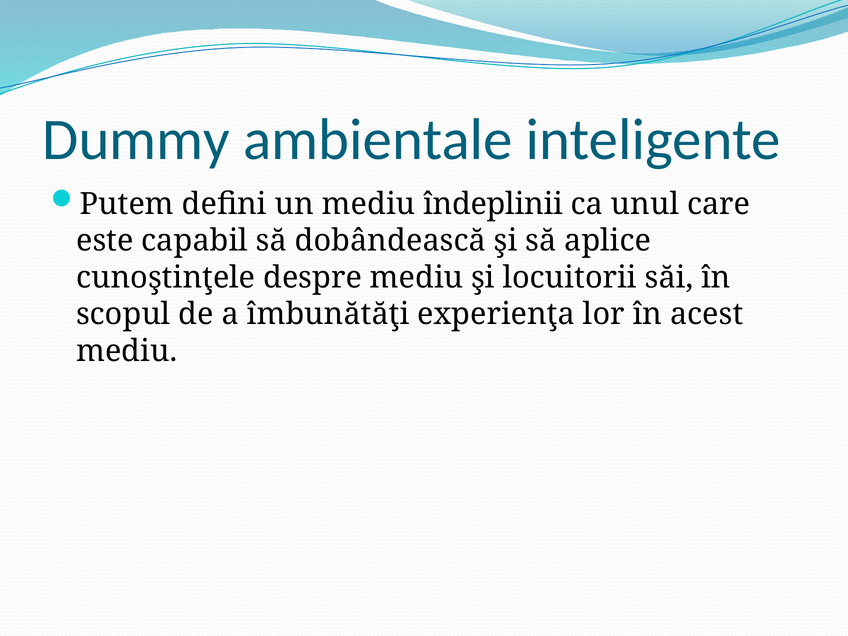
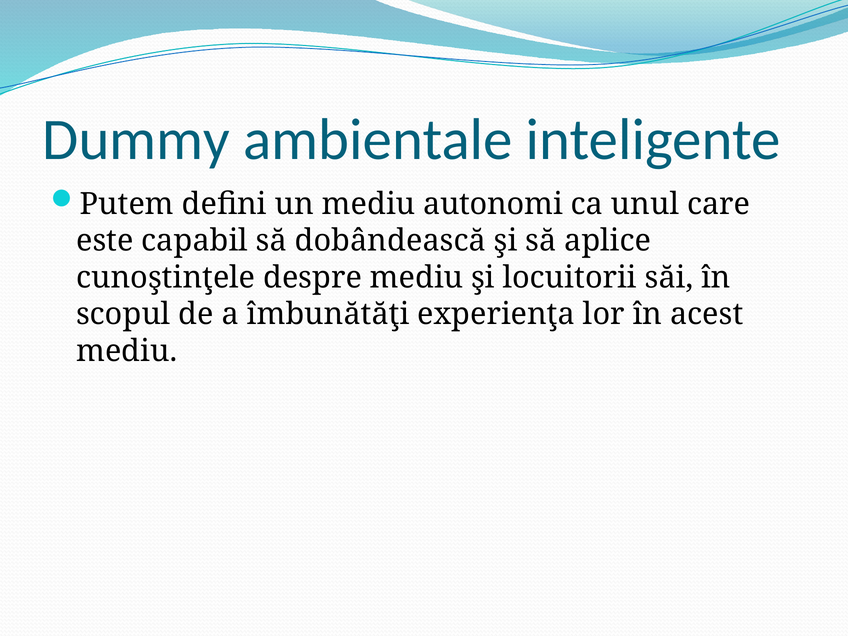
îndeplinii: îndeplinii -> autonomi (493, 204)
